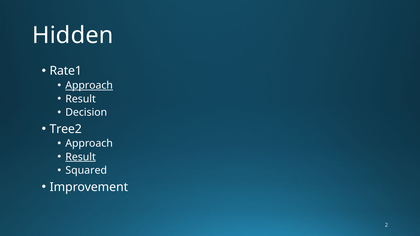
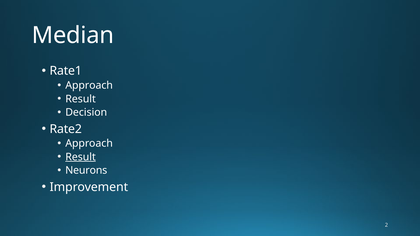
Hidden: Hidden -> Median (73, 35)
Approach underline: present -> none (89, 85)
Tree2: Tree2 -> Rate2 (66, 129)
Squared: Squared -> Neurons (86, 171)
